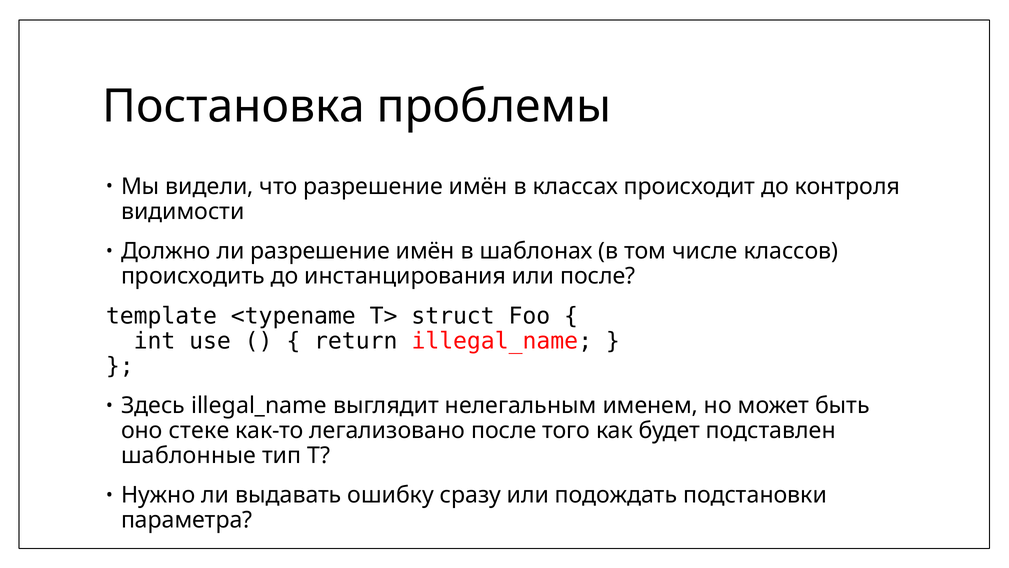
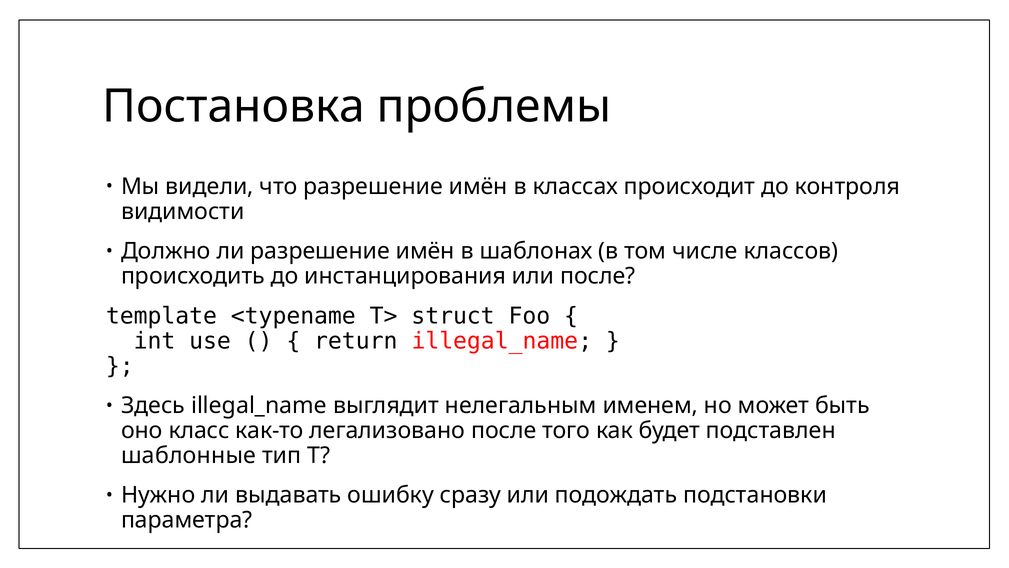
стеке: стеке -> класс (199, 430)
